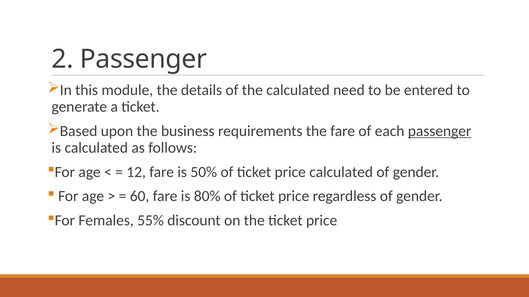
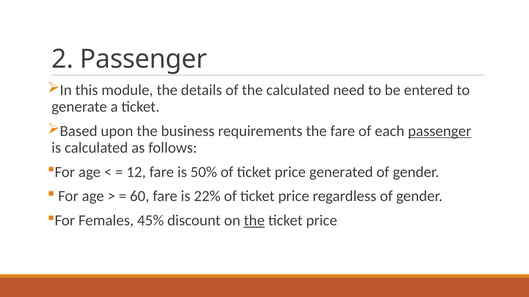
price calculated: calculated -> generated (341, 172)
80%: 80% -> 22% (207, 197)
55%: 55% -> 45% (151, 221)
the underline: none -> present (254, 221)
